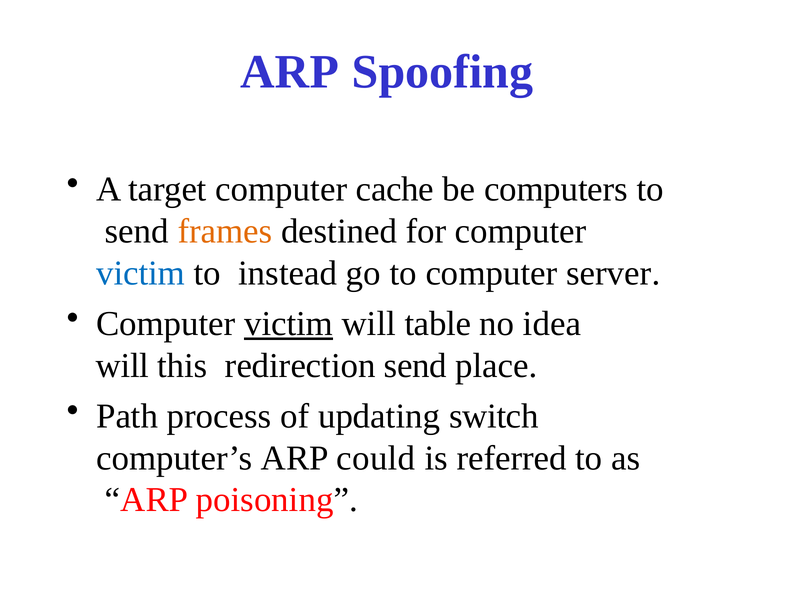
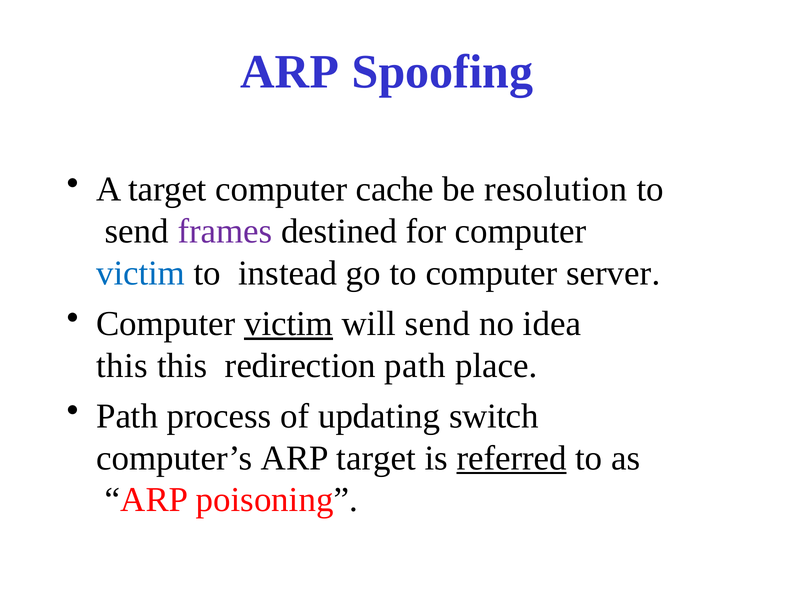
computers: computers -> resolution (556, 189)
frames colour: orange -> purple (225, 231)
will table: table -> send (437, 324)
will: will -> this (122, 366)
redirection send: send -> path (415, 366)
ARP could: could -> target (376, 458)
referred underline: none -> present (512, 458)
